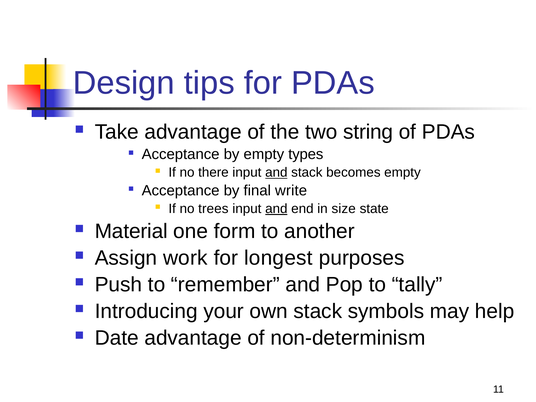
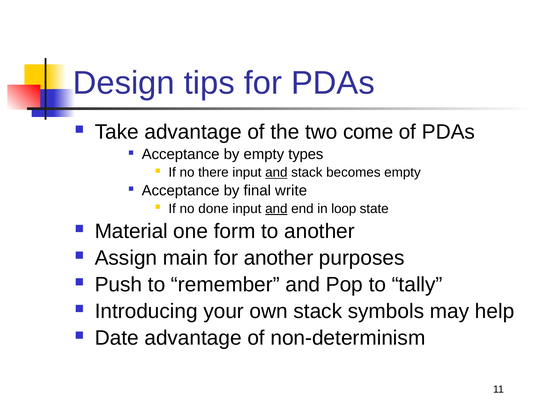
string: string -> come (368, 132)
trees: trees -> done (213, 209)
size: size -> loop (344, 209)
work: work -> main (186, 258)
for longest: longest -> another (279, 258)
